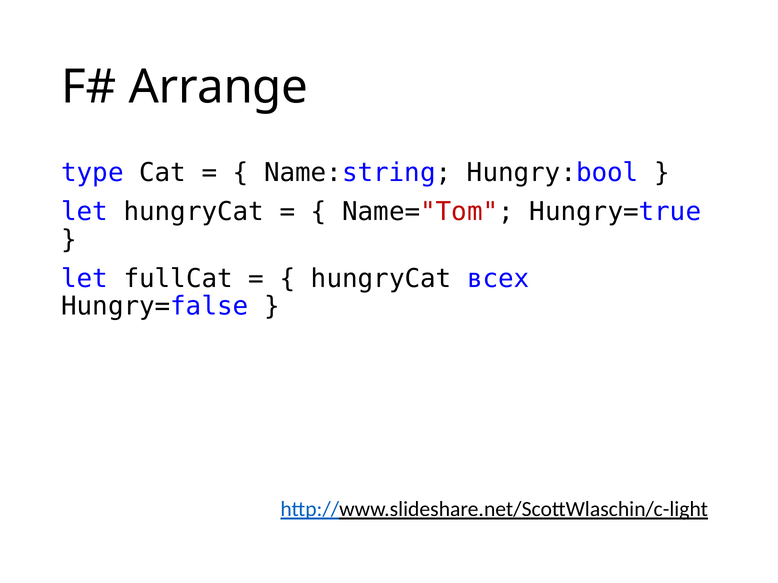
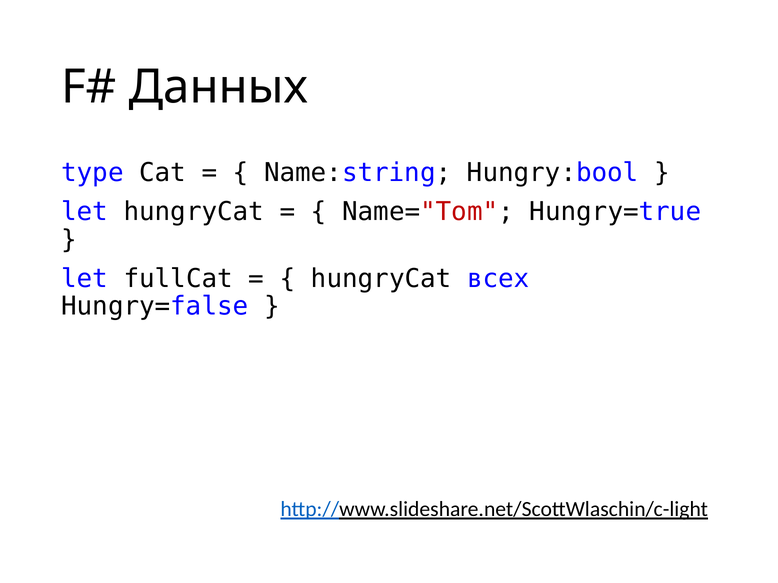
Arrange: Arrange -> Данных (218, 87)
